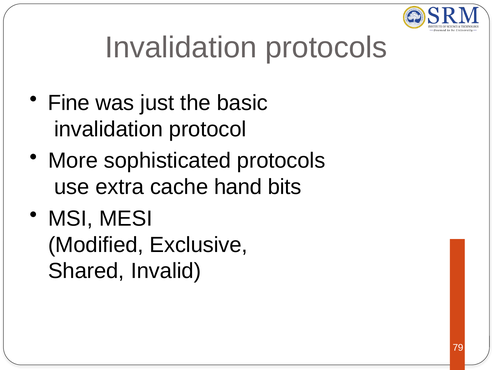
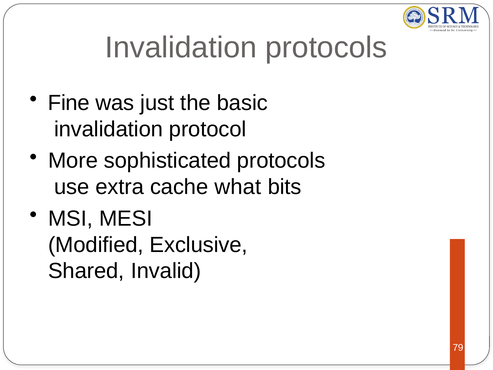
hand: hand -> what (238, 187)
